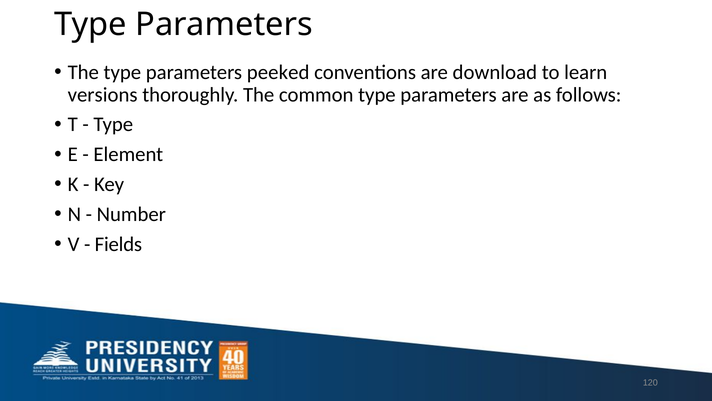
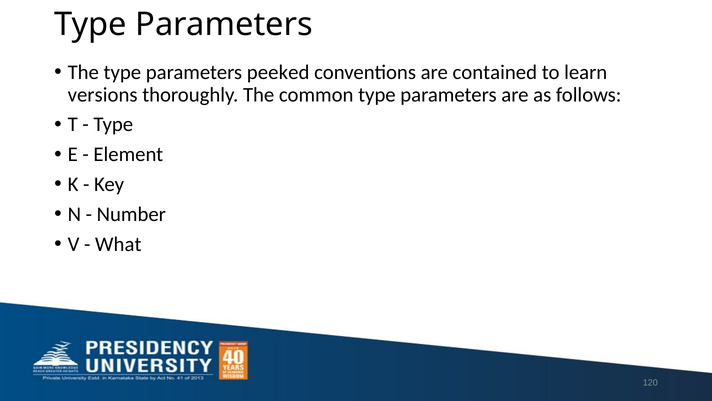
download: download -> contained (495, 72)
Fields: Fields -> What (118, 244)
